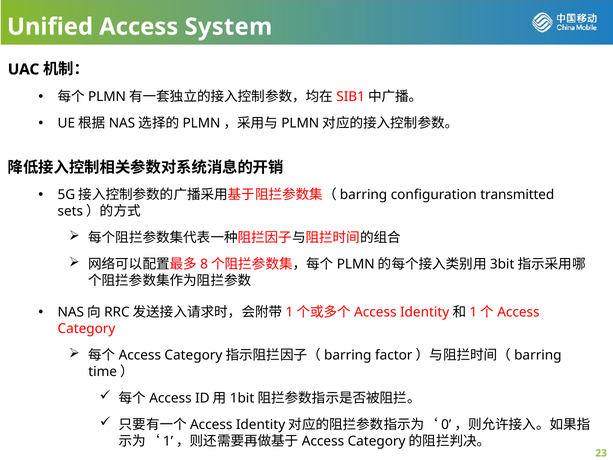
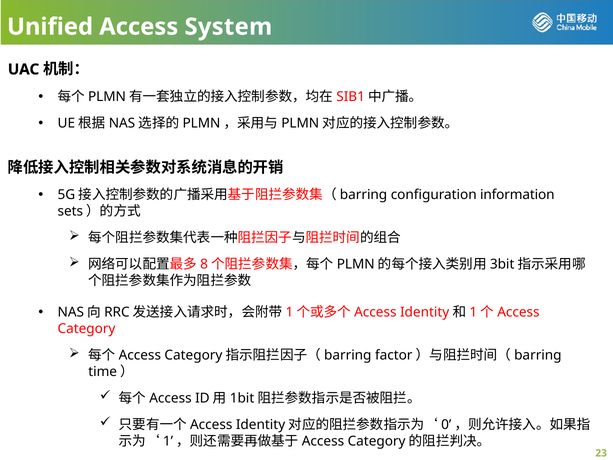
transmitted: transmitted -> information (517, 195)
